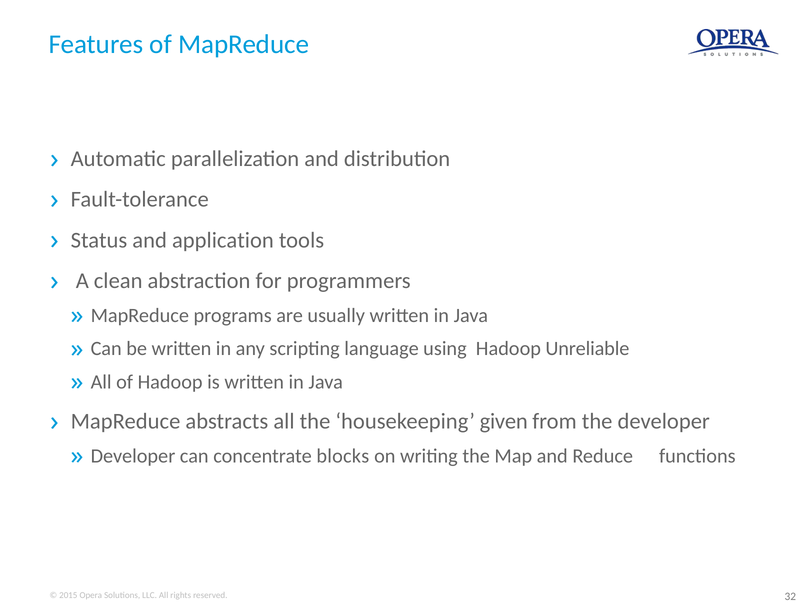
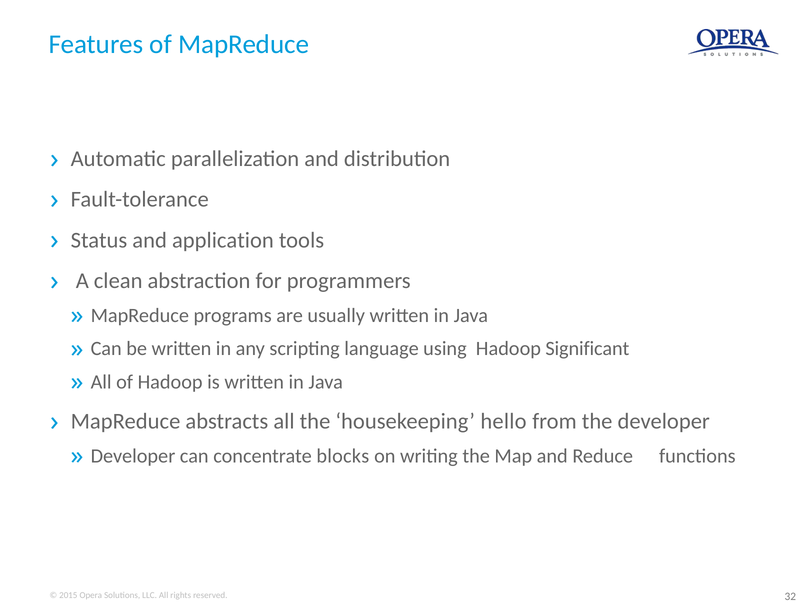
Unreliable: Unreliable -> Significant (587, 349)
given: given -> hello (503, 421)
